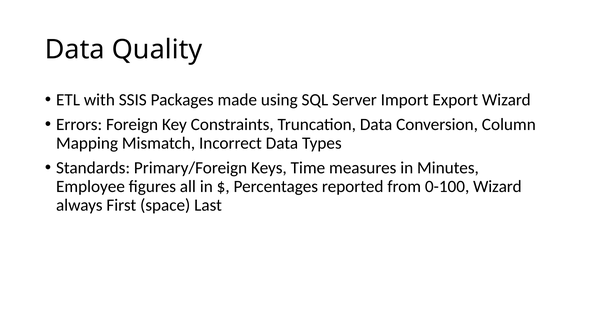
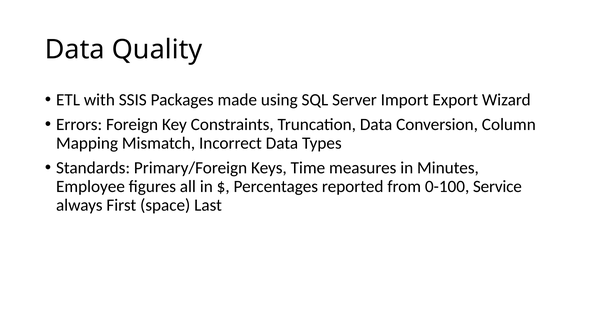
0-100 Wizard: Wizard -> Service (497, 186)
